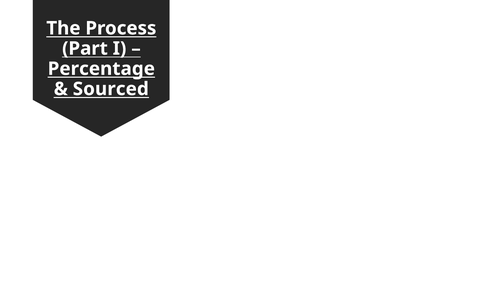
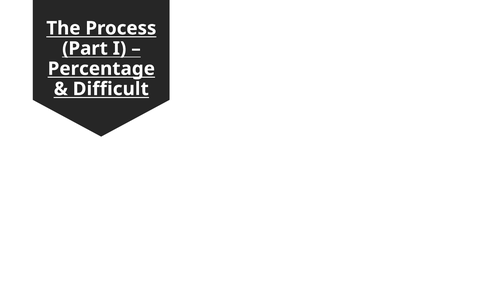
Sourced: Sourced -> Difficult (111, 89)
